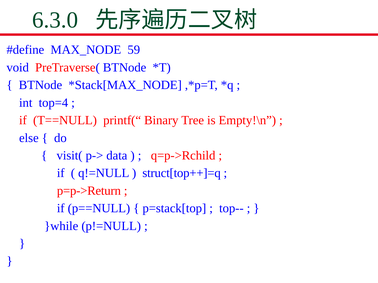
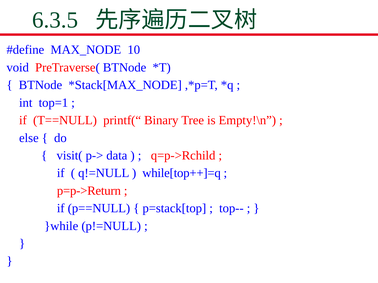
6.3.0: 6.3.0 -> 6.3.5 (55, 20)
59: 59 -> 10 (134, 50)
top=4: top=4 -> top=1 (53, 103)
struct[top++]=q: struct[top++]=q -> while[top++]=q (182, 173)
